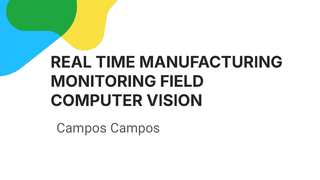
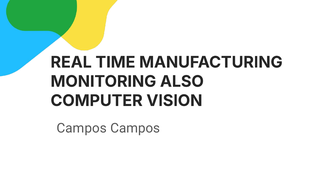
FIELD: FIELD -> ALSO (182, 81)
